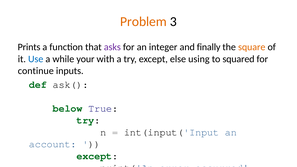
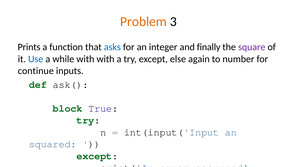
asks colour: purple -> blue (112, 47)
square colour: orange -> purple (252, 47)
while your: your -> with (85, 59)
else using: using -> again (199, 59)
to squared: squared -> number (238, 59)
below: below -> block (68, 108)
account: account -> squared (53, 144)
